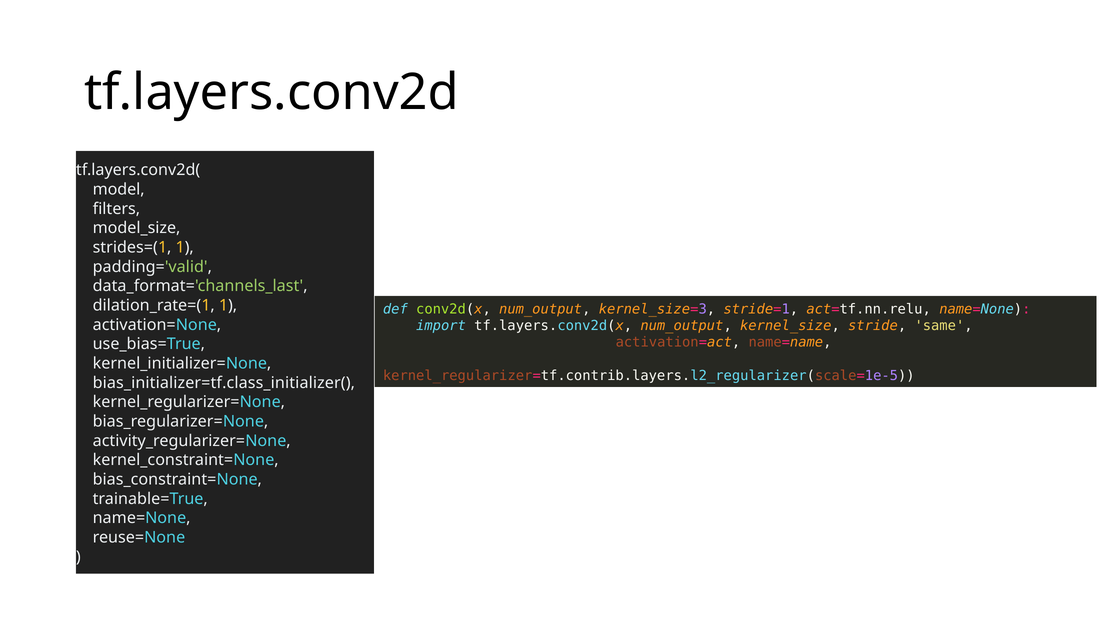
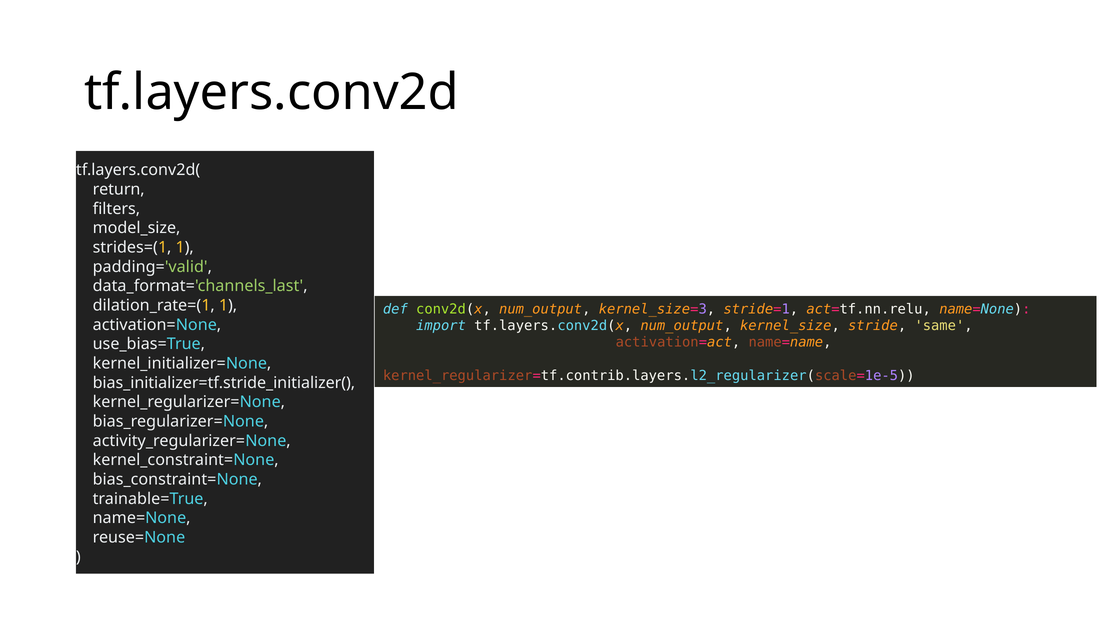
model: model -> return (119, 190)
bias_initializer=tf.class_initializer(: bias_initializer=tf.class_initializer( -> bias_initializer=tf.stride_initializer( (224, 383)
